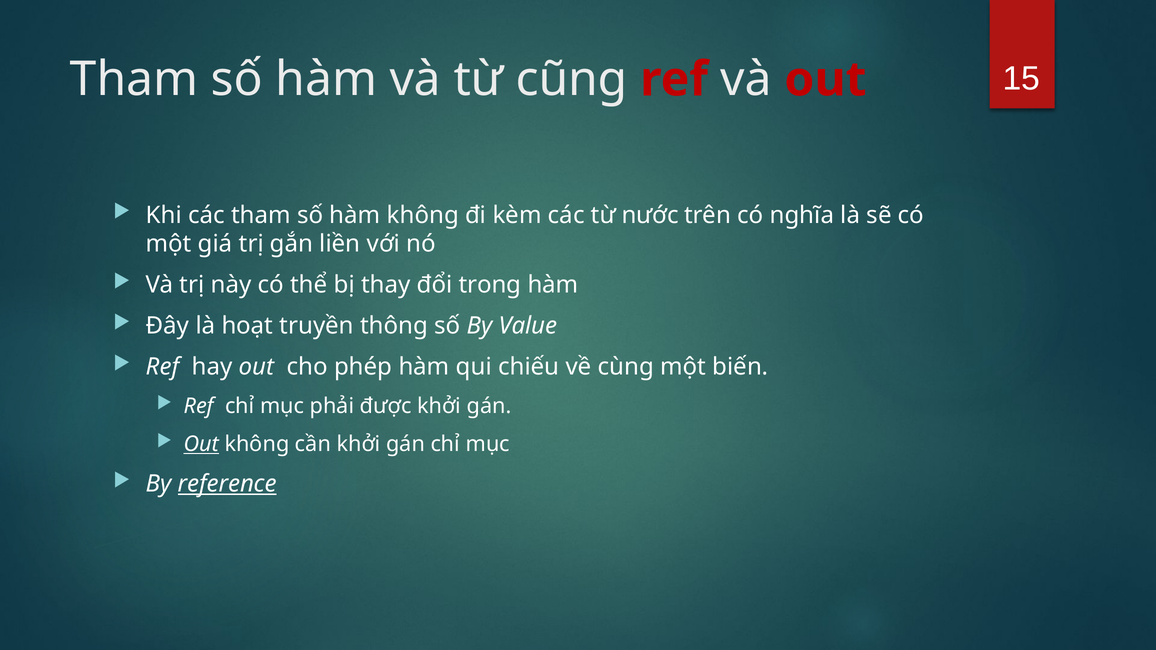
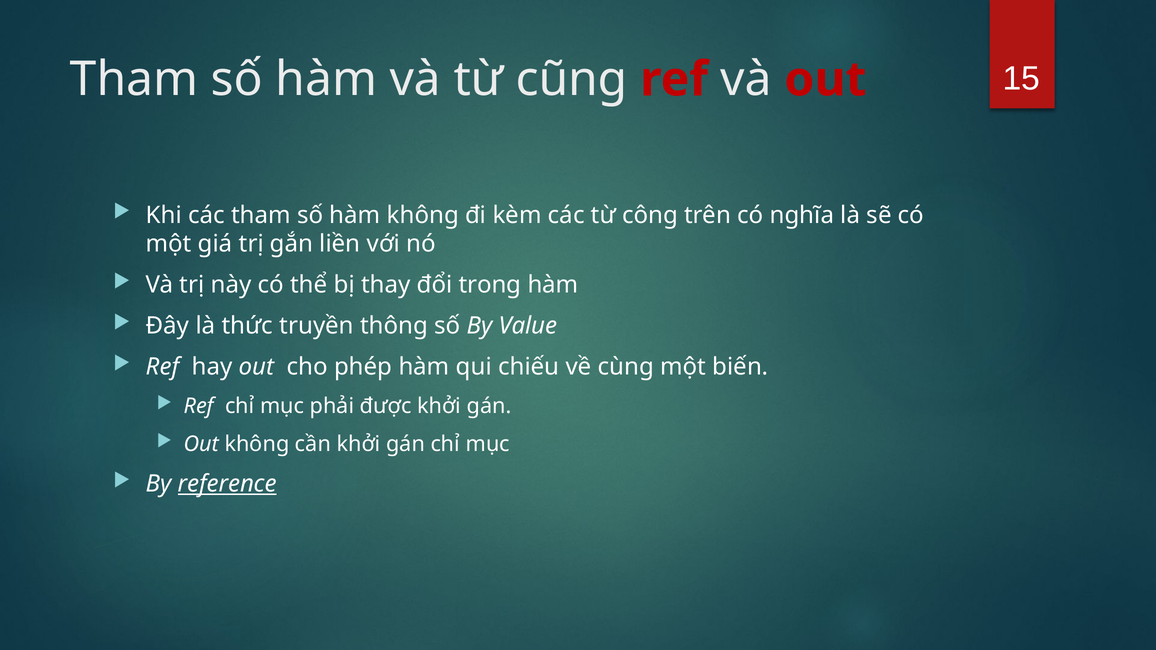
nước: nước -> công (650, 215)
hoạt: hoạt -> thức (247, 326)
Out underline: present -> none (201, 444)
